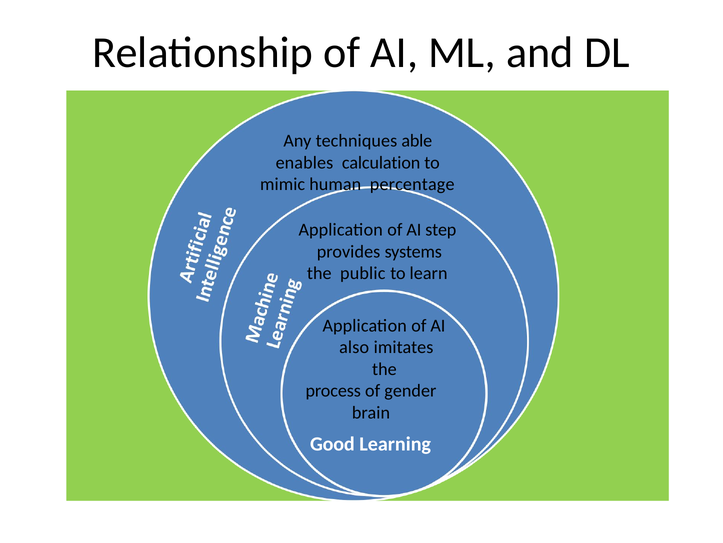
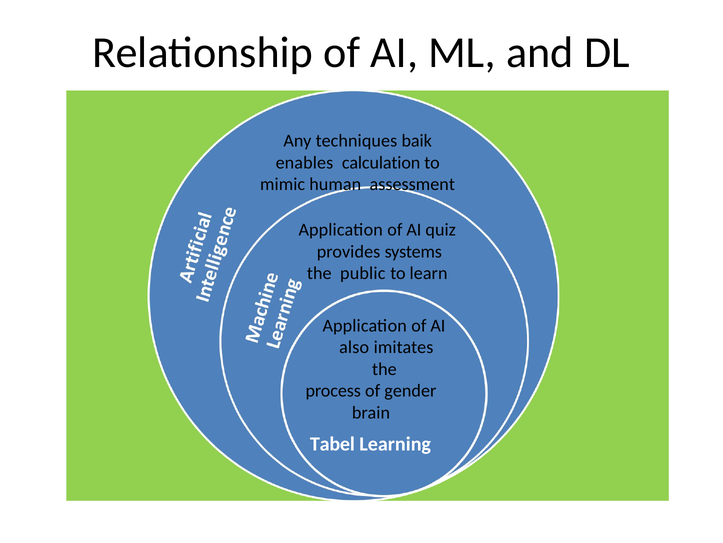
able: able -> baik (417, 141)
percentage: percentage -> assessment (412, 184)
step: step -> quiz (441, 230)
Good: Good -> Tabel (332, 443)
